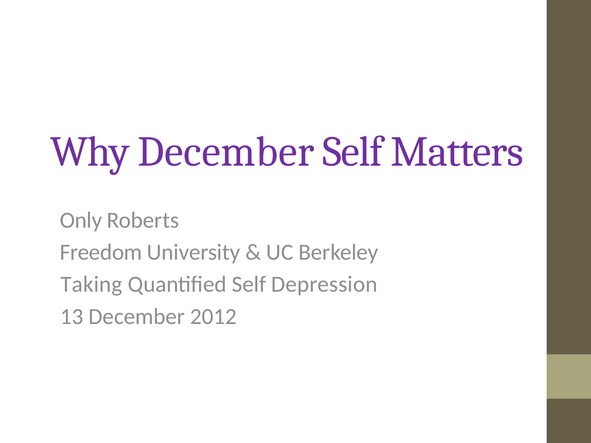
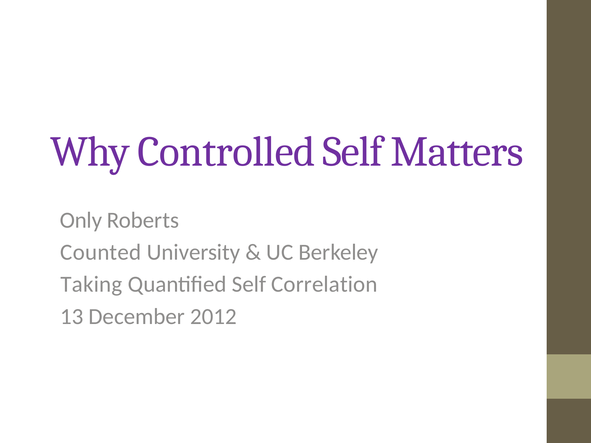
Why December: December -> Controlled (226, 152)
Freedom: Freedom -> Counted (101, 252)
Depression: Depression -> Correlation (324, 284)
